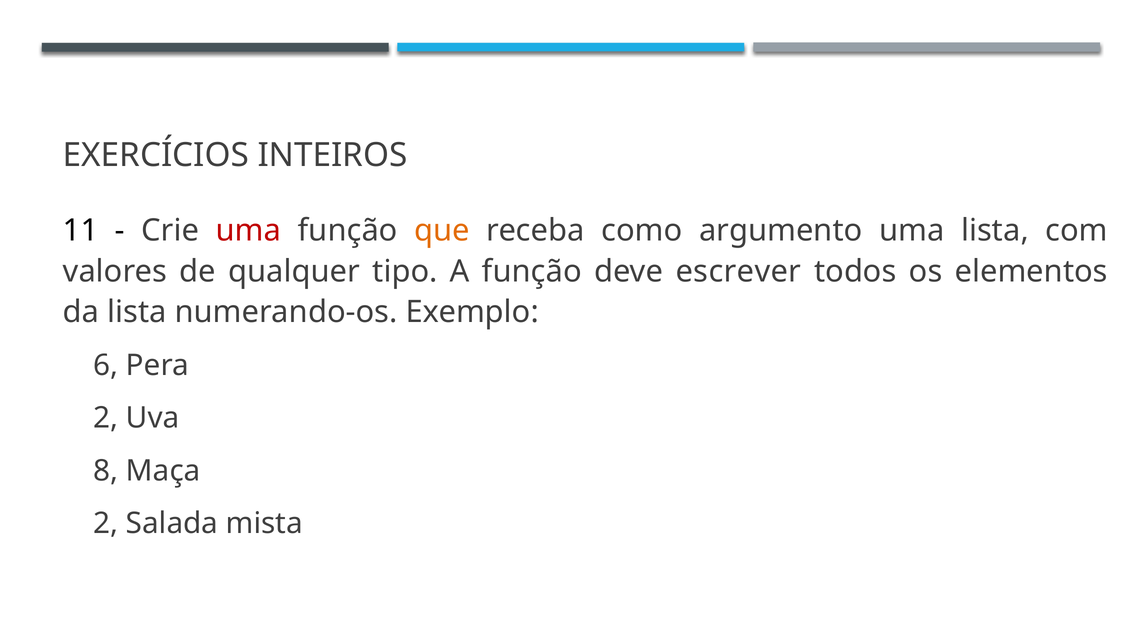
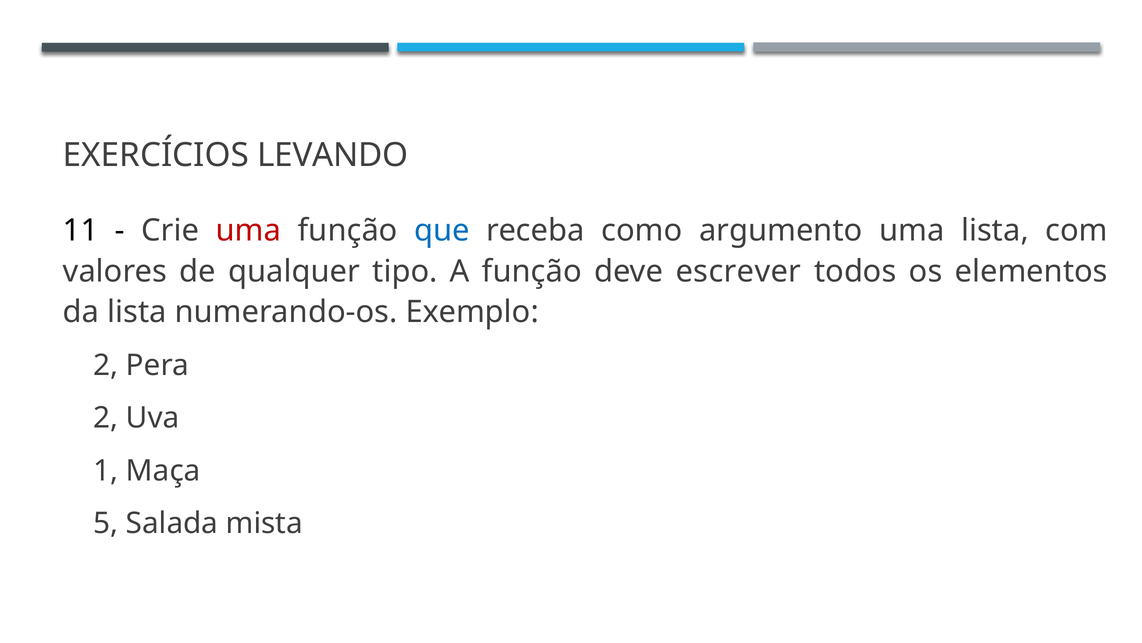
INTEIROS: INTEIROS -> LEVANDO (333, 155)
que colour: orange -> blue (442, 230)
6: 6 -> 2 (106, 365)
8: 8 -> 1 (106, 470)
2: 2 -> 5 (106, 523)
